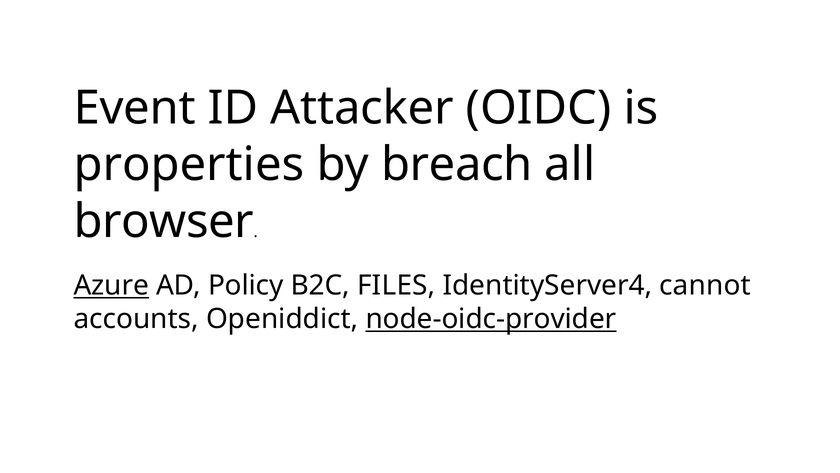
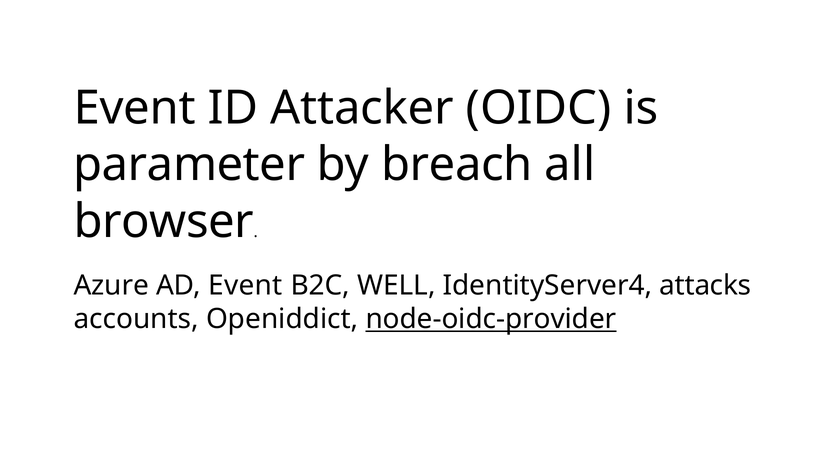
properties: properties -> parameter (189, 165)
Azure underline: present -> none (111, 285)
AD Policy: Policy -> Event (246, 285)
FILES: FILES -> WELL (396, 285)
cannot: cannot -> attacks (705, 285)
